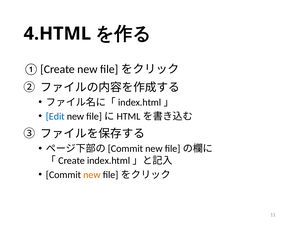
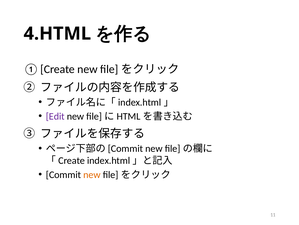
Edit colour: blue -> purple (55, 116)
